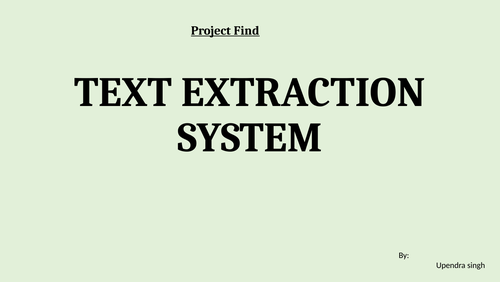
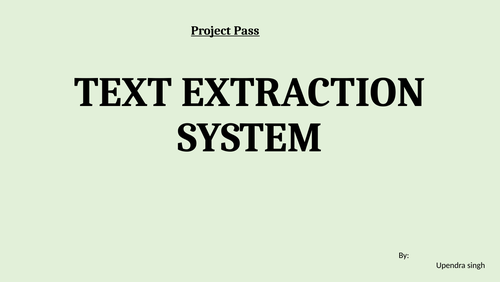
Find: Find -> Pass (247, 31)
